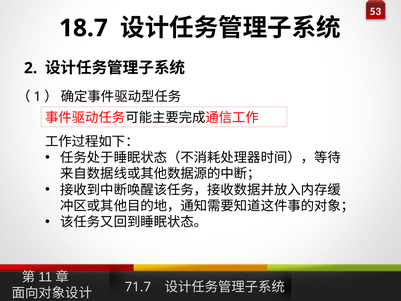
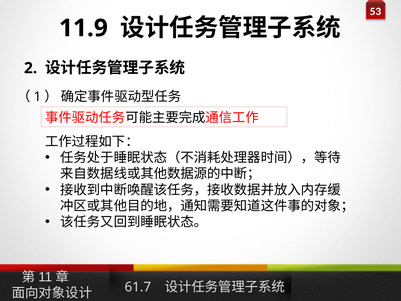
18.7: 18.7 -> 11.9 (83, 28)
71.7: 71.7 -> 61.7 (138, 287)
